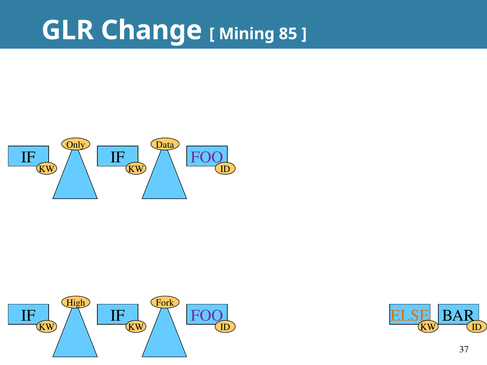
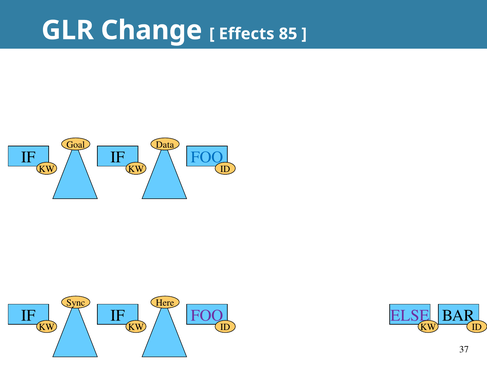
Mining: Mining -> Effects (247, 34)
Only: Only -> Goal (76, 145)
FOO colour: purple -> blue (207, 157)
High: High -> Sync (76, 303)
Fork: Fork -> Here (165, 303)
ELSE colour: orange -> purple (410, 316)
